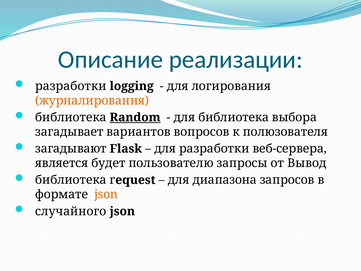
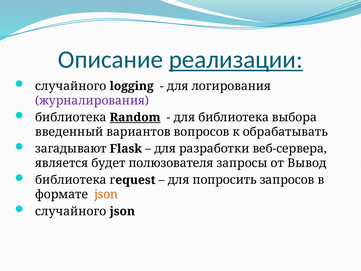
реализации underline: none -> present (236, 60)
разработки: разработки -> случайного (71, 86)
журналирования colour: orange -> purple (92, 100)
загадывает: загадывает -> введенный (69, 132)
полюзователя: полюзователя -> обрабатывать (285, 132)
пользователю: пользователю -> полюзователя (171, 163)
диапазона: диапазона -> попросить (225, 180)
